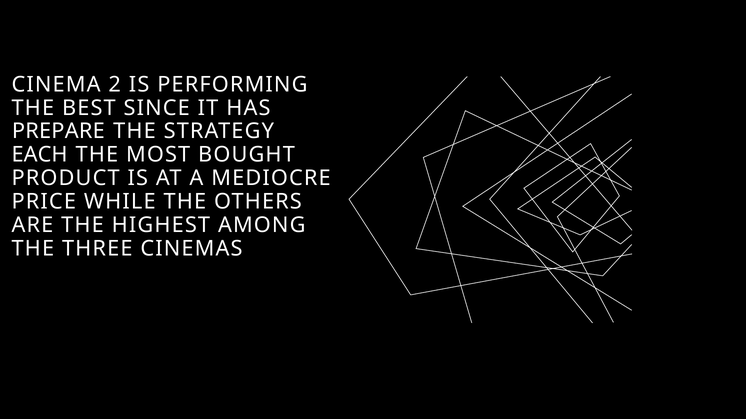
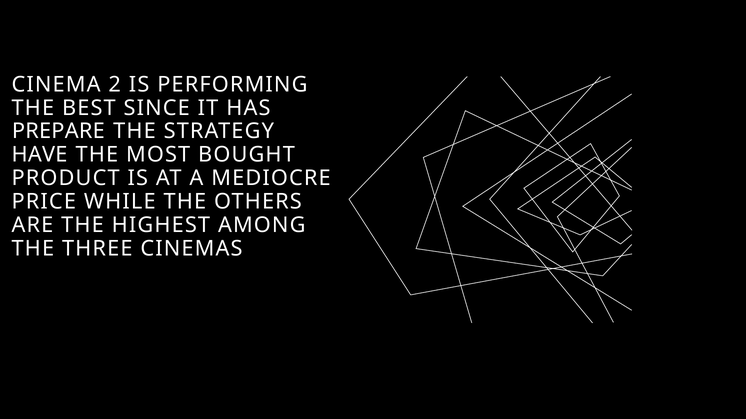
EACH: EACH -> HAVE (39, 155)
